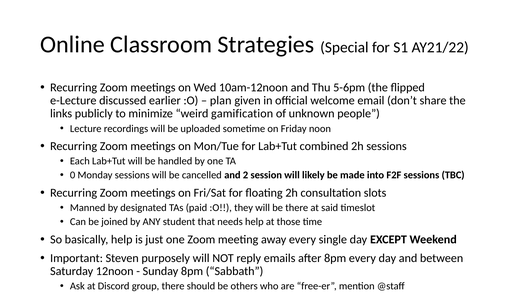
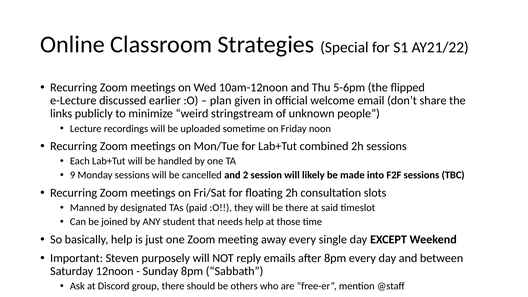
gamification: gamification -> stringstream (242, 114)
0: 0 -> 9 (73, 175)
